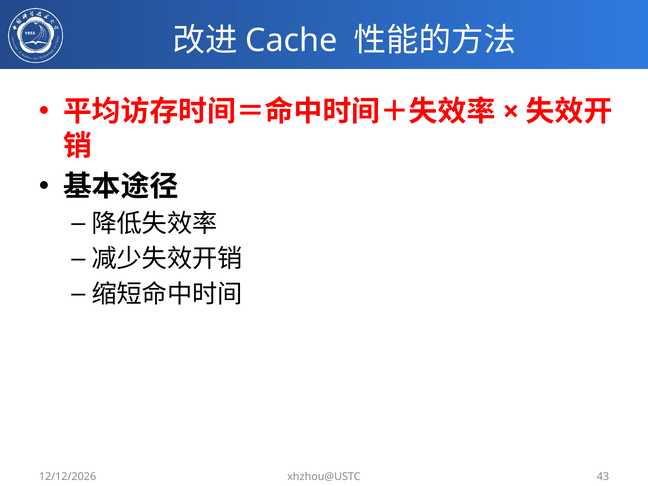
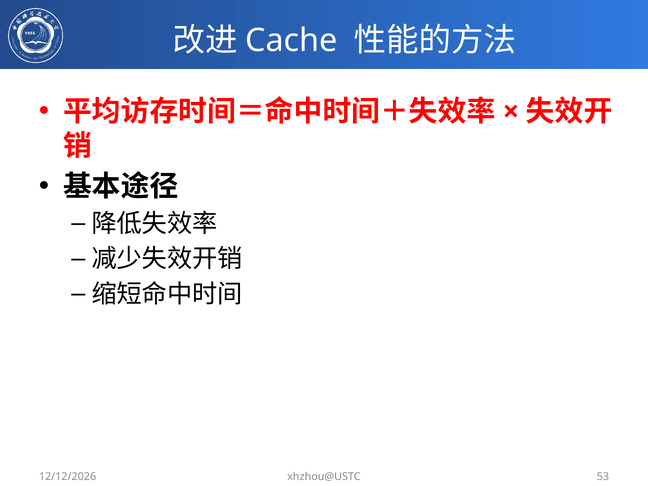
43: 43 -> 53 (603, 477)
